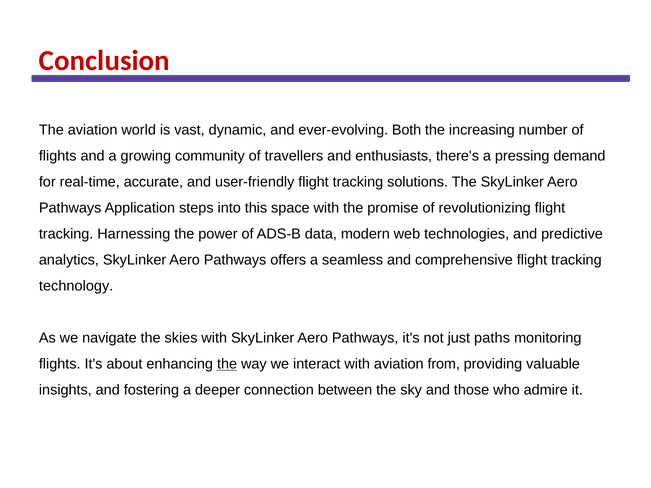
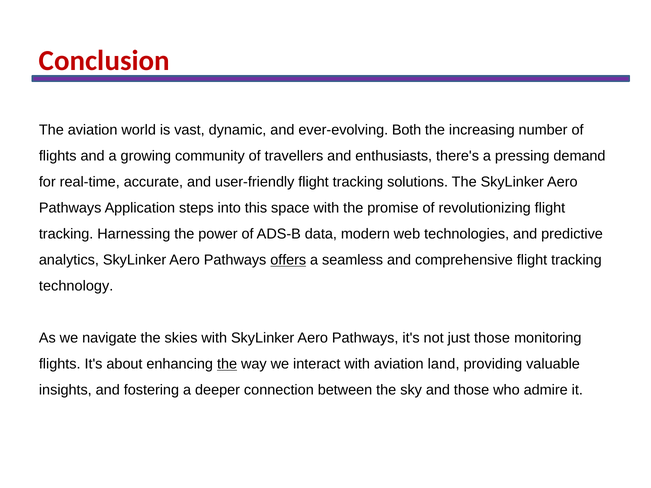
offers underline: none -> present (288, 260)
just paths: paths -> those (492, 338)
from: from -> land (444, 364)
